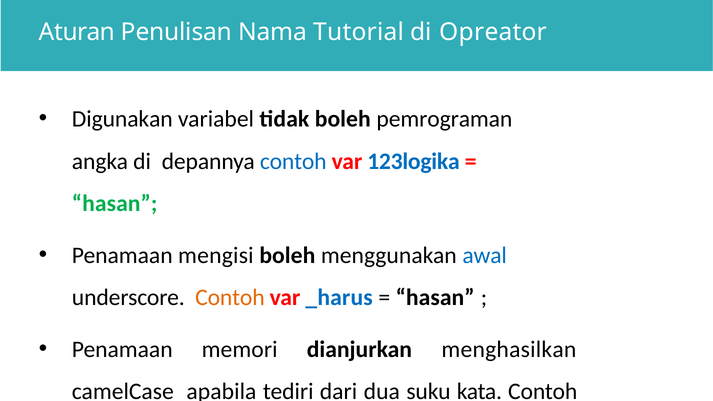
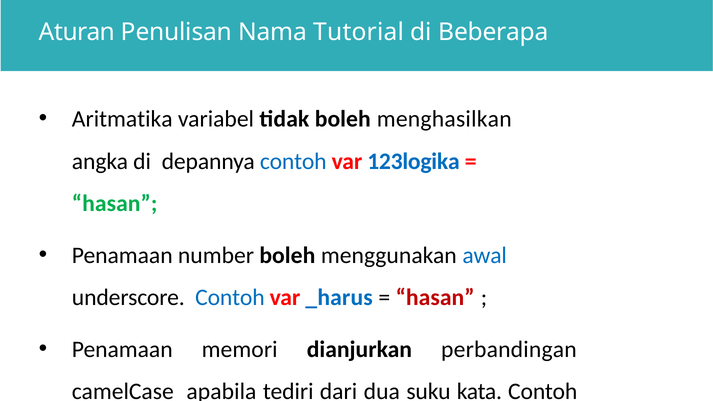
Opreator: Opreator -> Beberapa (493, 32)
Digunakan: Digunakan -> Aritmatika (122, 119)
pemrograman: pemrograman -> menghasilkan (444, 119)
mengisi: mengisi -> number (216, 255)
Contoh colour: orange -> blue (230, 298)
hasan colour: black -> red (435, 298)
menghasilkan: menghasilkan -> perbandingan (509, 349)
